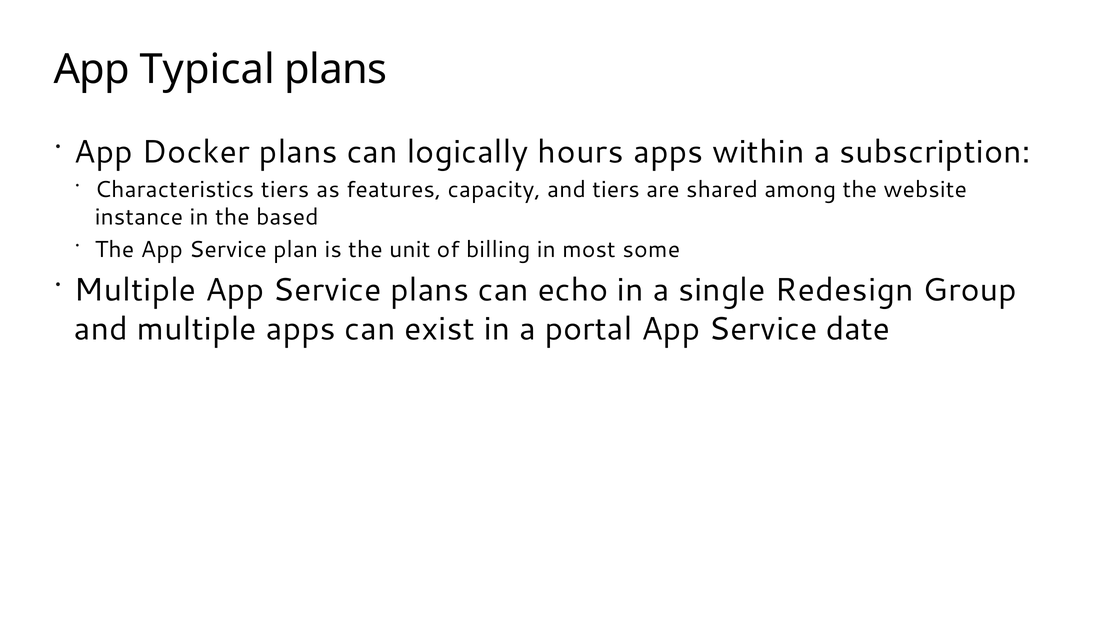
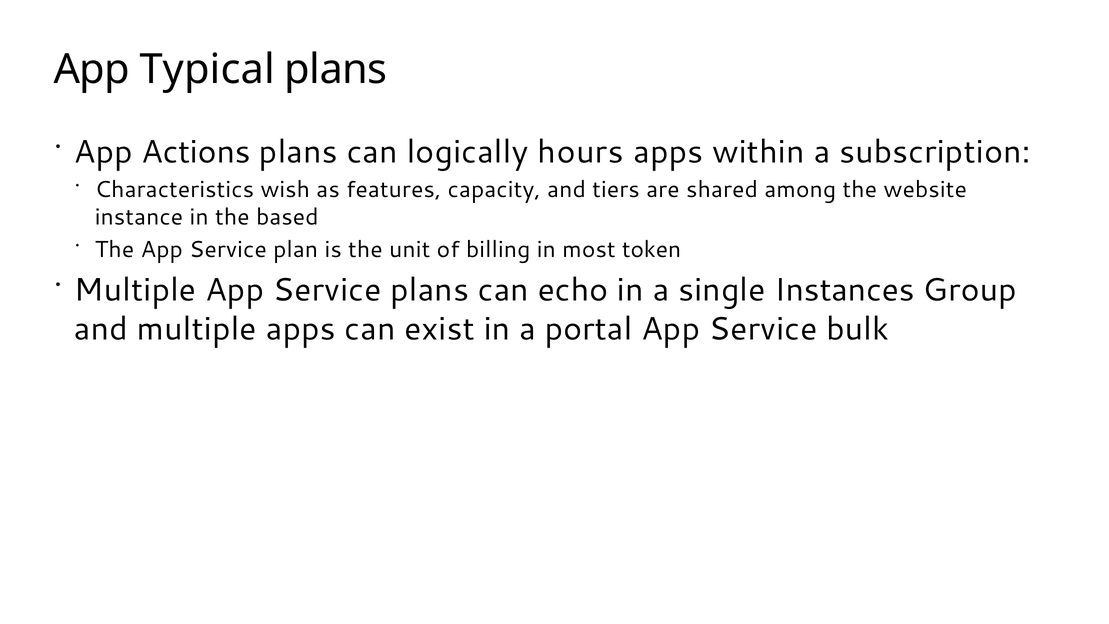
Docker: Docker -> Actions (196, 152)
Characteristics tiers: tiers -> wish (285, 190)
some: some -> token (652, 250)
Redesign: Redesign -> Instances (845, 290)
date: date -> bulk (858, 329)
